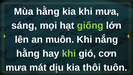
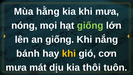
sáng: sáng -> nóng (24, 25)
an muôn: muôn -> giống (60, 39)
hằng: hằng -> bánh (28, 53)
khi colour: light green -> yellow (69, 53)
